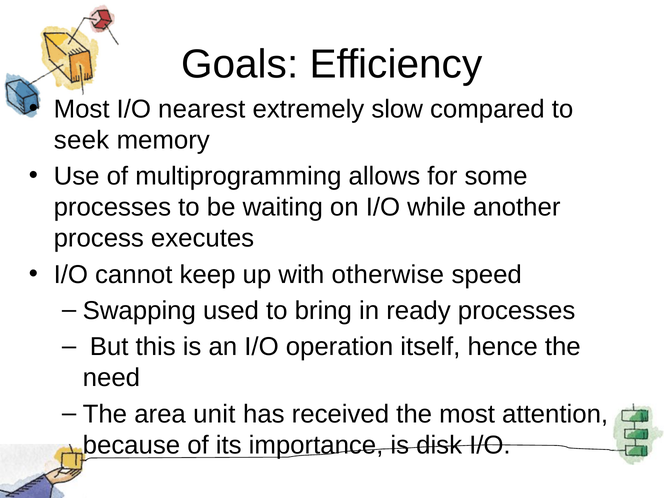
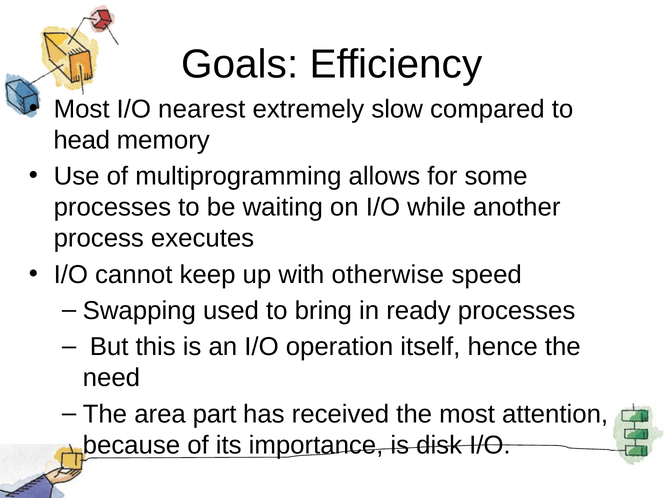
seek: seek -> head (82, 140)
unit: unit -> part (215, 414)
